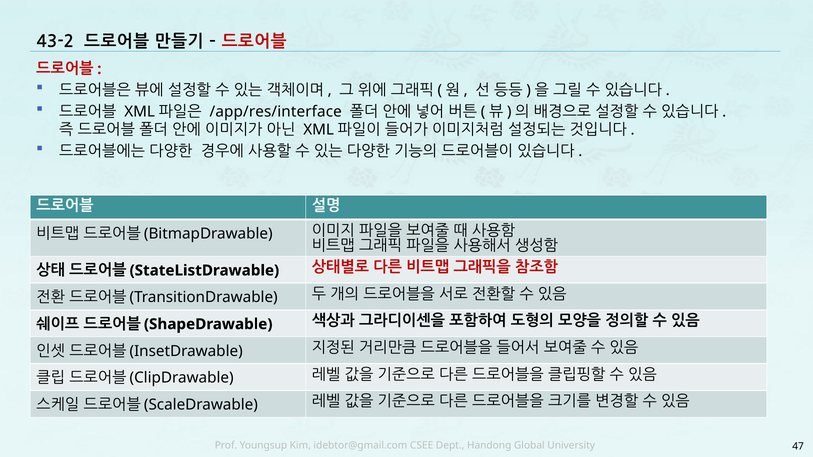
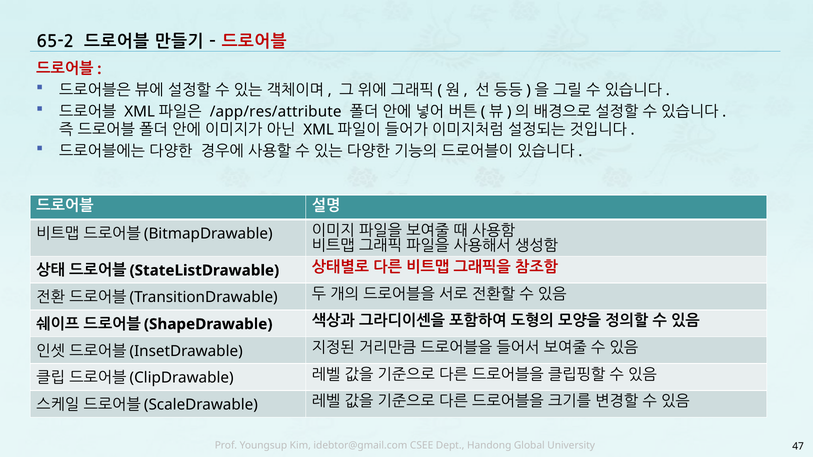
43-2: 43-2 -> 65-2 (55, 42)
/app/res/interface: /app/res/interface -> /app/res/attribute (276, 112)
